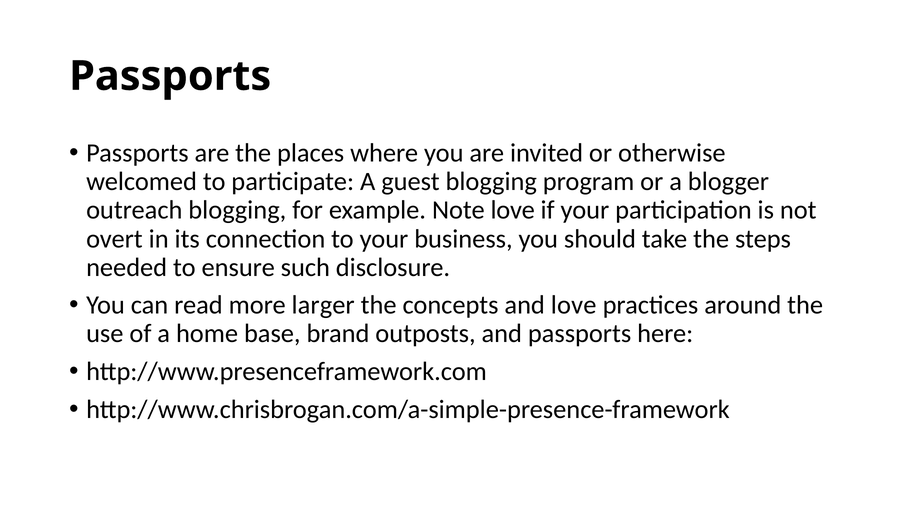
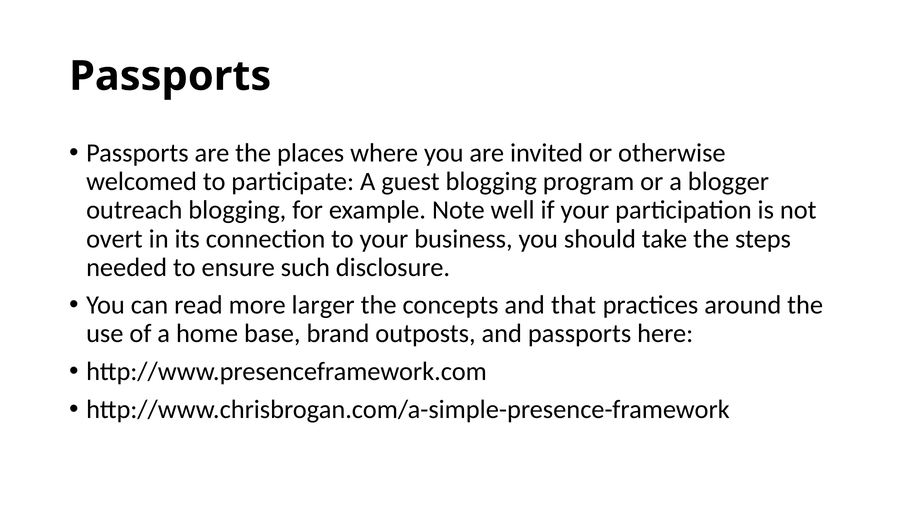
Note love: love -> well (513, 210)
and love: love -> that (574, 305)
